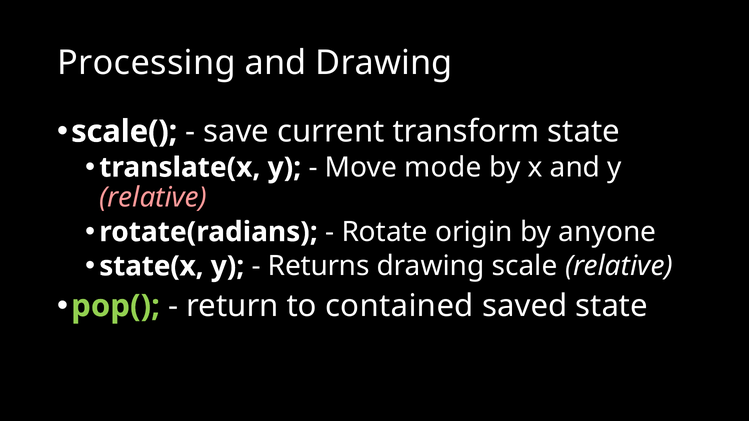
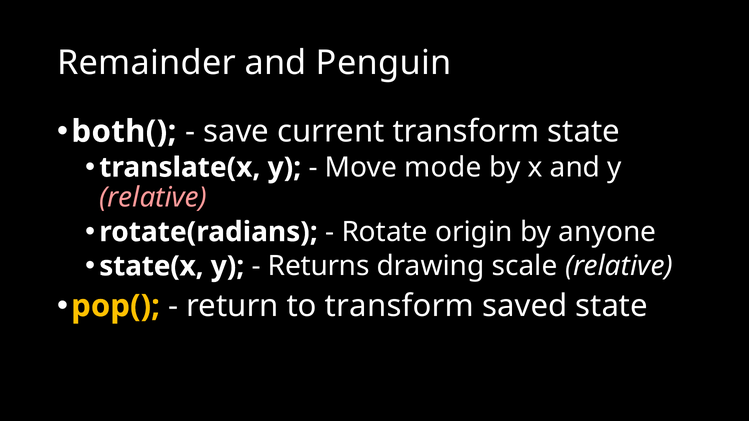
Processing: Processing -> Remainder (146, 63)
and Drawing: Drawing -> Penguin (384, 63)
scale(: scale( -> both( (124, 132)
pop( colour: light green -> yellow (116, 306)
to contained: contained -> transform (399, 306)
